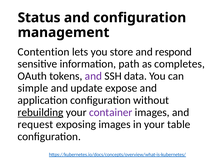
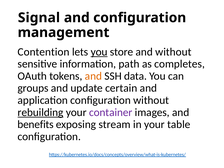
Status: Status -> Signal (39, 18)
you underline: none -> present (99, 52)
and respond: respond -> without (173, 52)
and colour: purple -> orange (93, 76)
simple: simple -> groups (33, 88)
expose: expose -> certain (121, 88)
request: request -> benefits (36, 124)
exposing images: images -> stream (115, 124)
